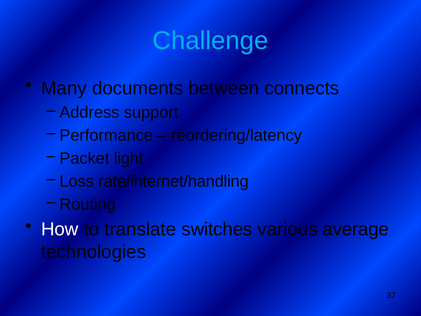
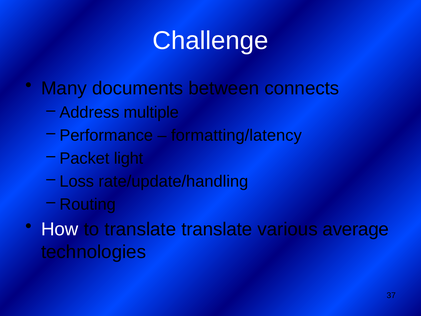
Challenge colour: light blue -> white (210, 41)
support: support -> multiple (151, 112)
reordering/latency: reordering/latency -> formatting/latency (236, 135)
rate/internet/handling: rate/internet/handling -> rate/update/handling (173, 181)
translate switches: switches -> translate (217, 229)
